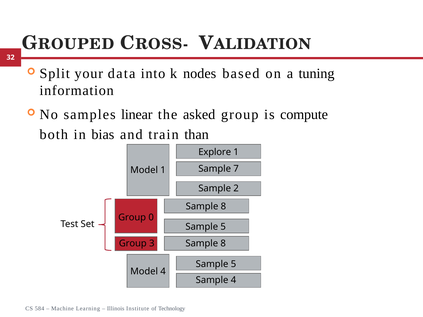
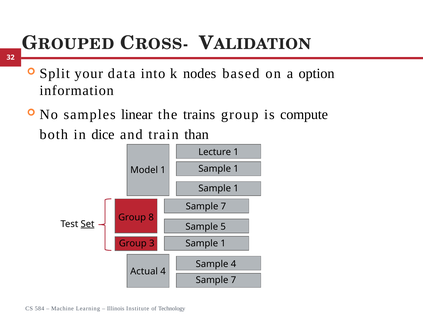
tuning: tuning -> option (317, 74)
asked: asked -> trains (199, 114)
bias: bias -> dice (103, 135)
Explore: Explore -> Lecture (215, 152)
7: 7 -> 1 (236, 169)
2: 2 -> 1 (236, 188)
8: 8 -> 7 (223, 207)
0: 0 -> 8 (151, 218)
Set underline: none -> present (88, 224)
8: 8 -> 1 (223, 244)
5: 5 -> 4 (233, 264)
Model: Model -> Actual (144, 272)
4: 4 -> 7 (233, 280)
